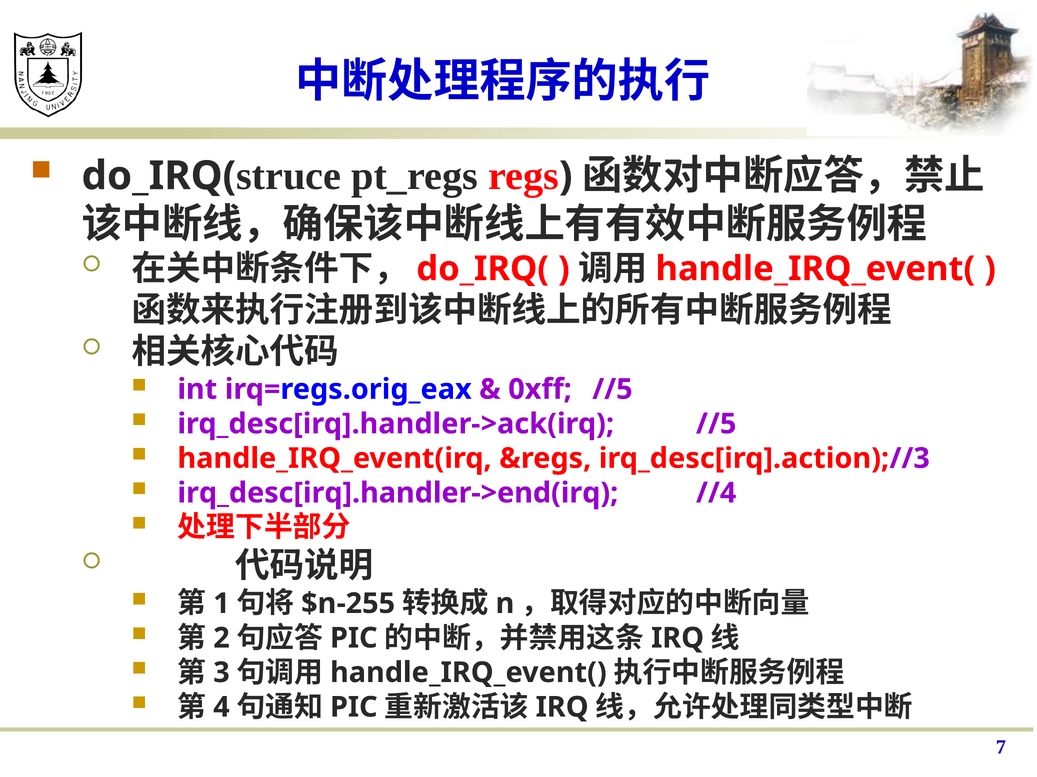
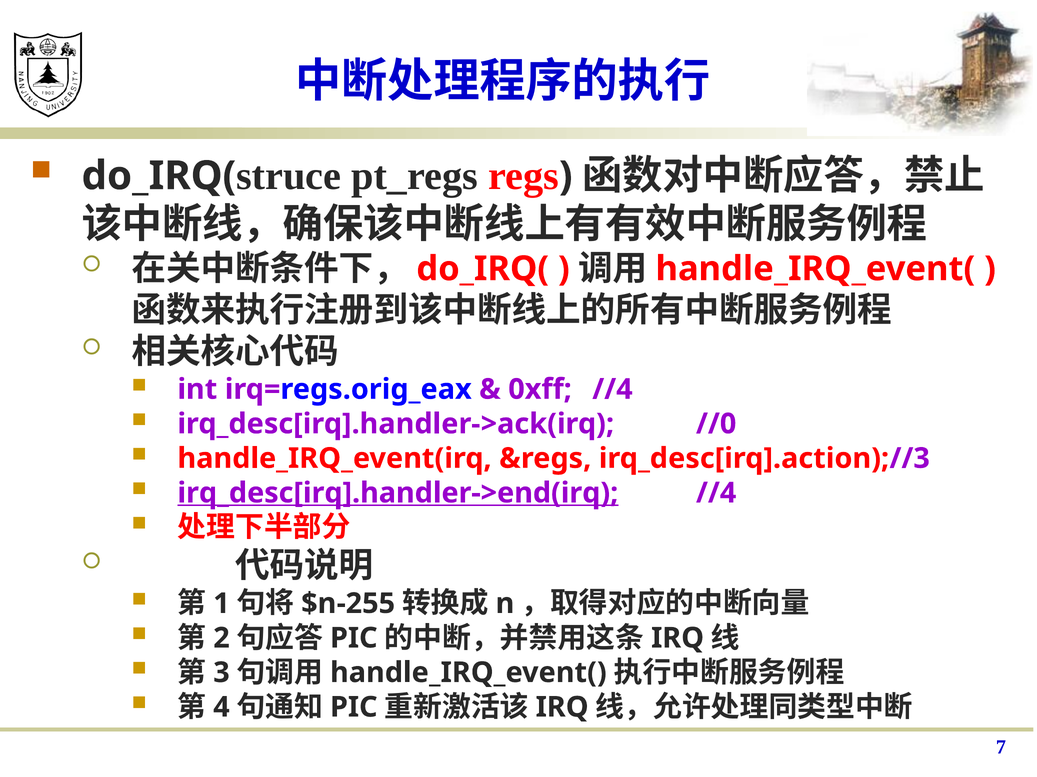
0xff //5: //5 -> //4 (612, 390)
irq_desc[irq].handler->ack(irq //5: //5 -> //0 (716, 424)
irq_desc[irq].handler->end(irq underline: none -> present (398, 493)
